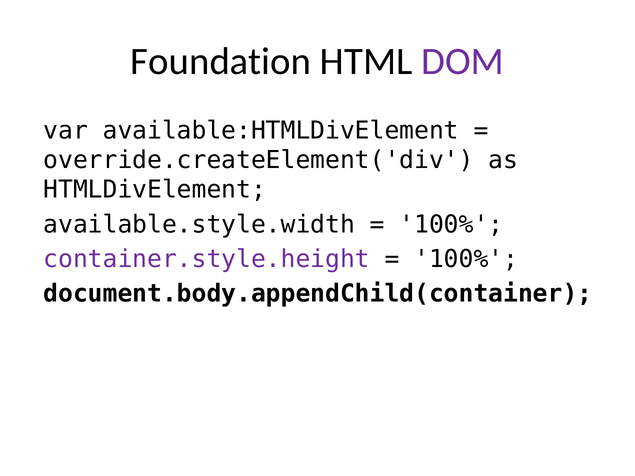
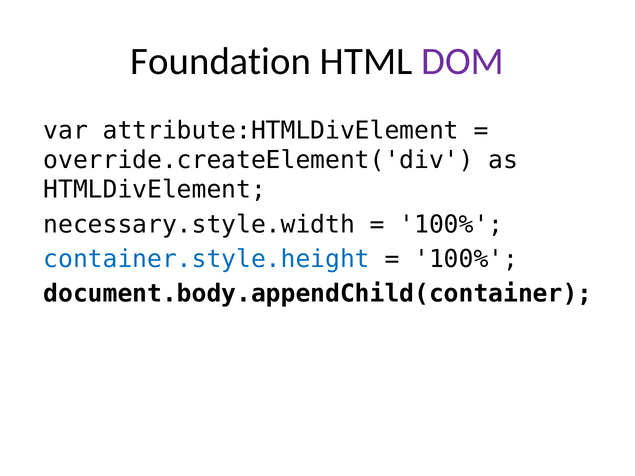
available:HTMLDivElement: available:HTMLDivElement -> attribute:HTMLDivElement (281, 131)
available.style.width: available.style.width -> necessary.style.width (199, 224)
container.style.height colour: purple -> blue (207, 259)
